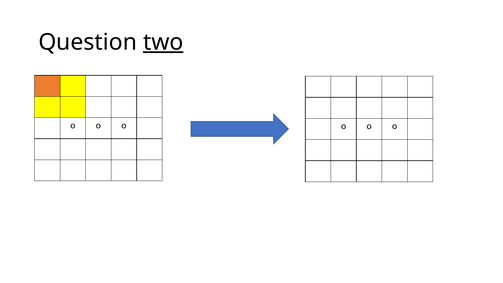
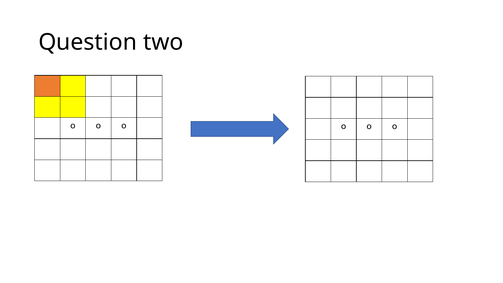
two underline: present -> none (163, 42)
